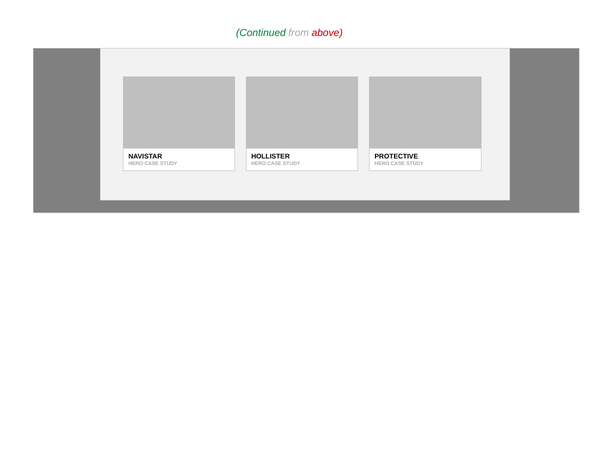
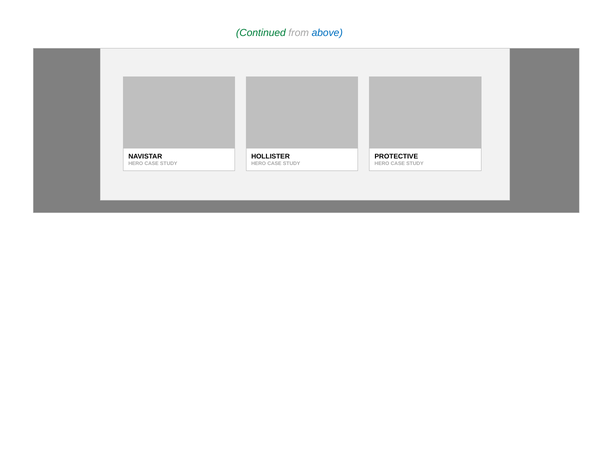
above colour: red -> blue (327, 33)
